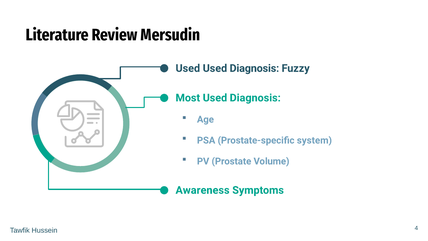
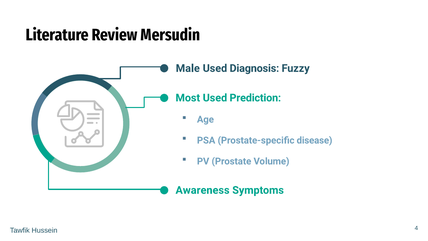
Used: Used -> Male (188, 68)
Most Used Diagnosis: Diagnosis -> Prediction (255, 98)
system: system -> disease (314, 140)
